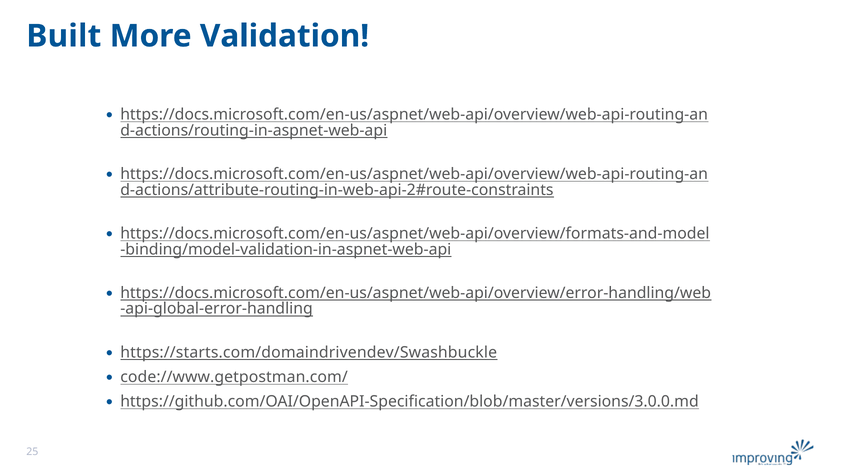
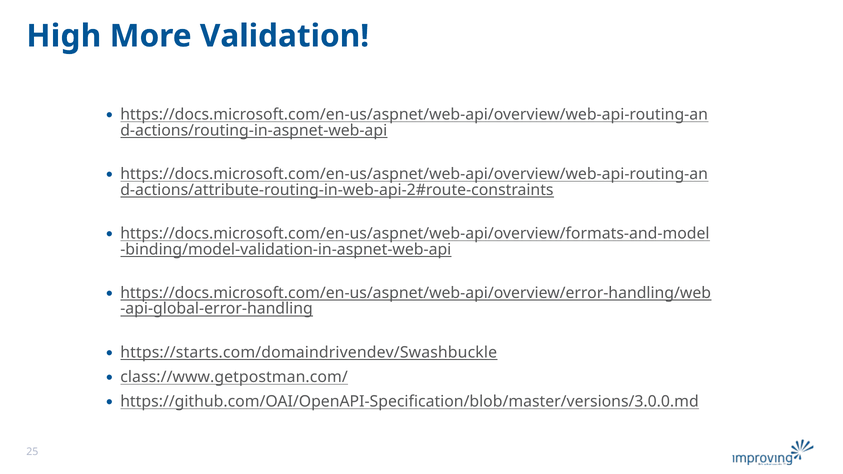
Built: Built -> High (64, 36)
code://www.getpostman.com/: code://www.getpostman.com/ -> class://www.getpostman.com/ (234, 377)
